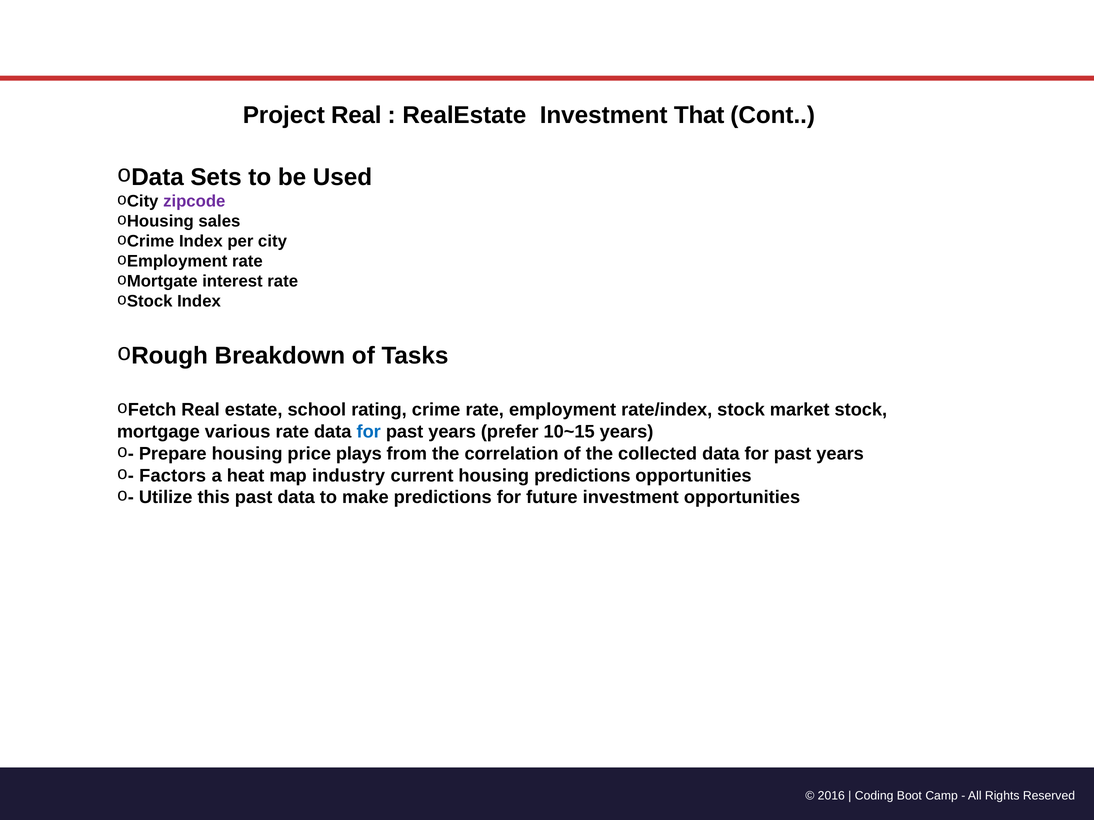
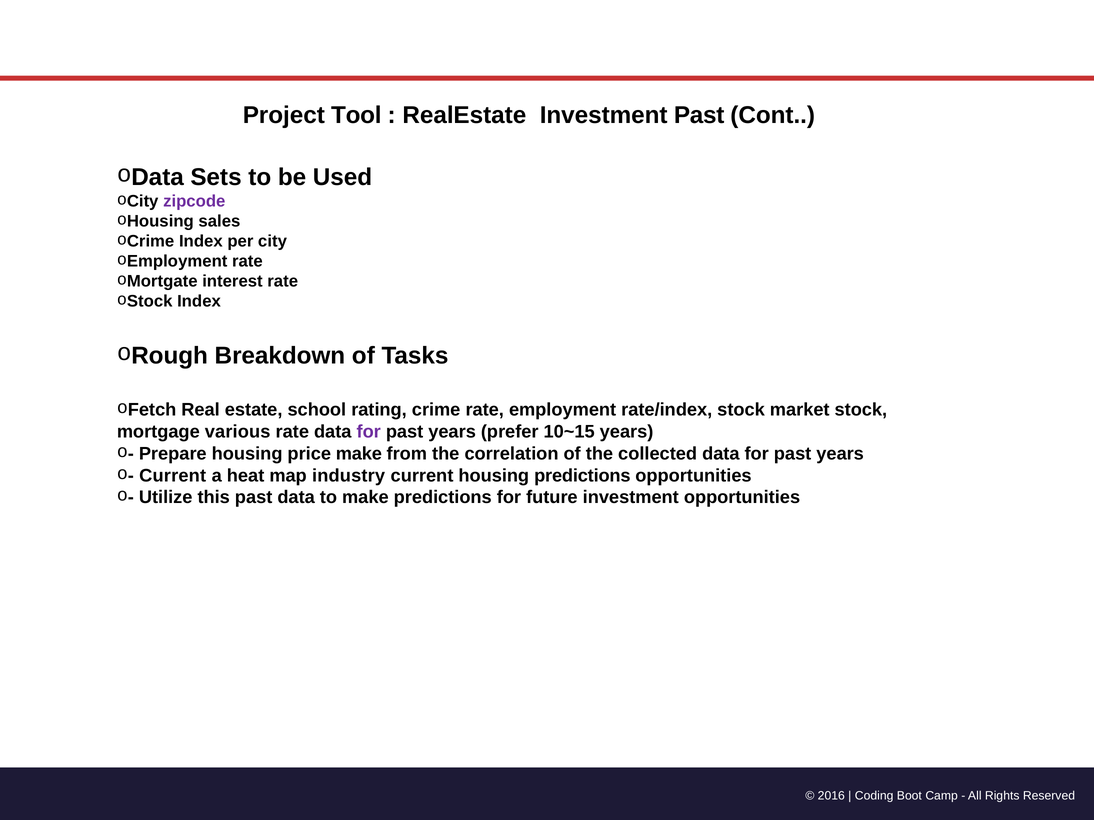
Project Real: Real -> Tool (356, 115)
Investment That: That -> Past (699, 115)
for colour: blue -> purple (369, 432)
price plays: plays -> make (359, 454)
Factors: Factors -> Current (173, 476)
